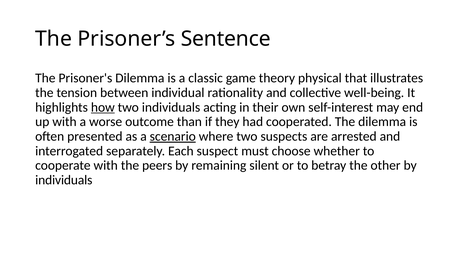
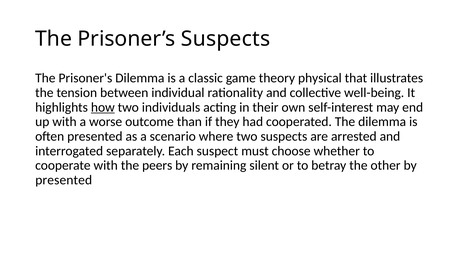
Prisoner’s Sentence: Sentence -> Suspects (226, 39)
scenario underline: present -> none (173, 136)
individuals: individuals -> presented (64, 180)
